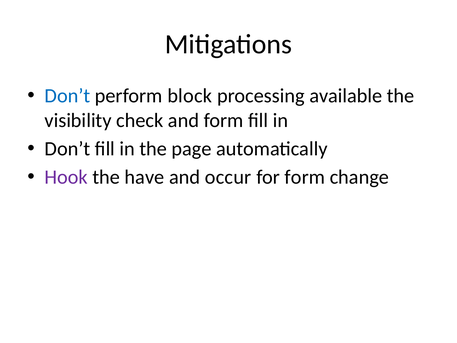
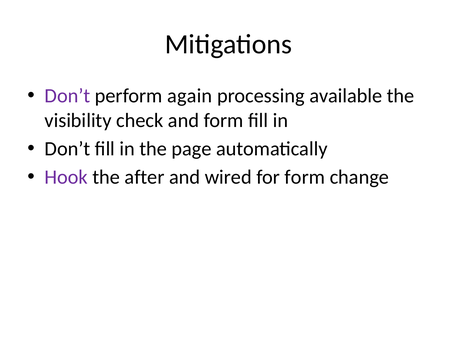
Don’t colour: blue -> purple (67, 96)
block: block -> again (190, 96)
have: have -> after (145, 177)
occur: occur -> wired (228, 177)
